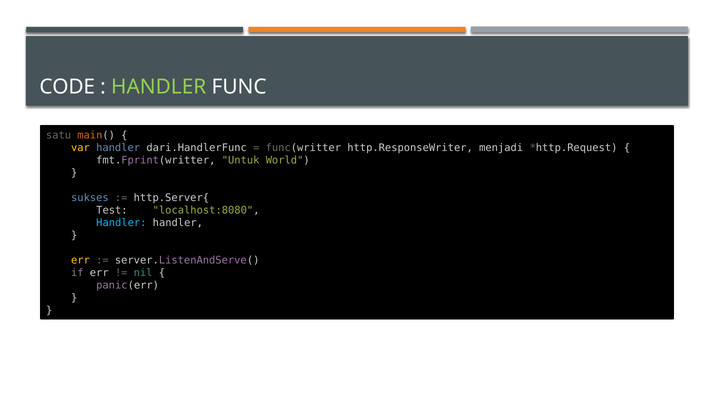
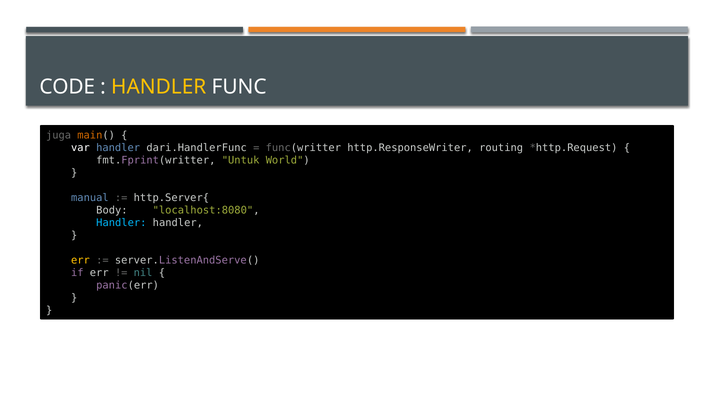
HANDLER colour: light green -> yellow (159, 87)
satu: satu -> juga (59, 135)
var colour: yellow -> white (80, 148)
menjadi: menjadi -> routing (501, 148)
sukses: sukses -> manual (90, 198)
Test: Test -> Body (112, 210)
